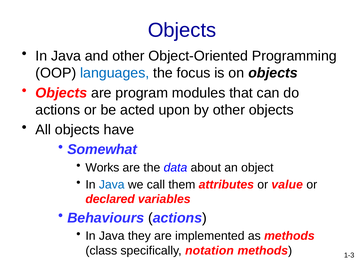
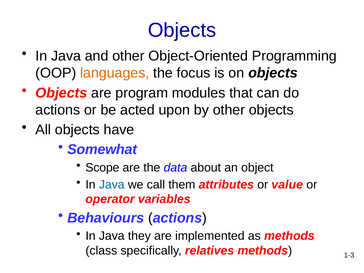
languages colour: blue -> orange (115, 73)
Works: Works -> Scope (102, 168)
declared: declared -> operator (110, 199)
notation: notation -> relatives (210, 251)
